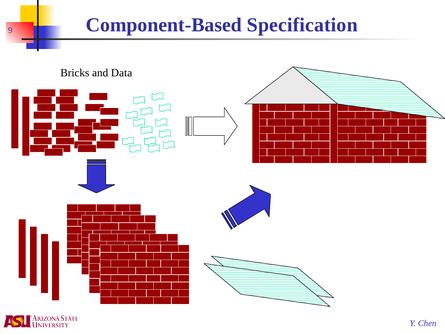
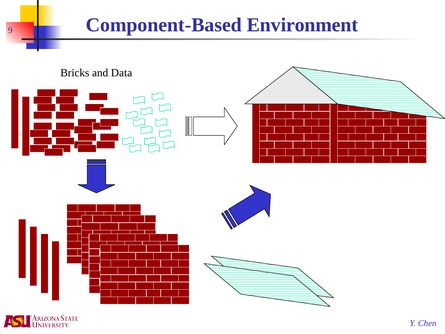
Specification: Specification -> Environment (302, 25)
